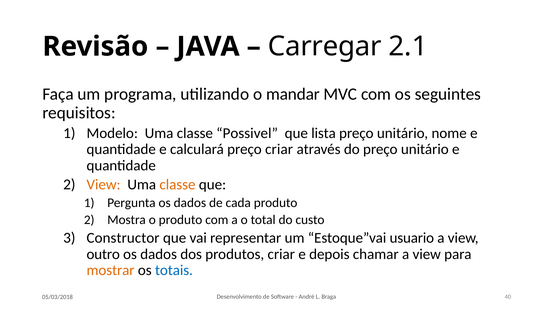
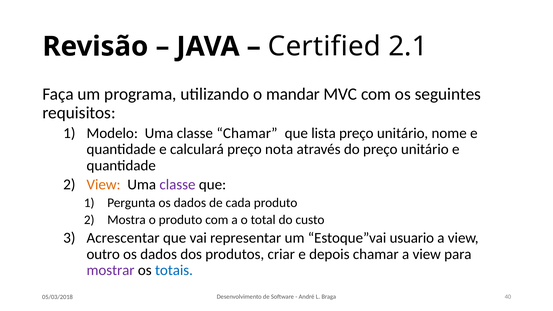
Carregar: Carregar -> Certified (324, 46)
classe Possivel: Possivel -> Chamar (247, 133)
preço criar: criar -> nota (279, 149)
classe colour: orange -> purple (177, 185)
Constructor: Constructor -> Acrescentar (123, 238)
mostrar colour: orange -> purple (111, 270)
